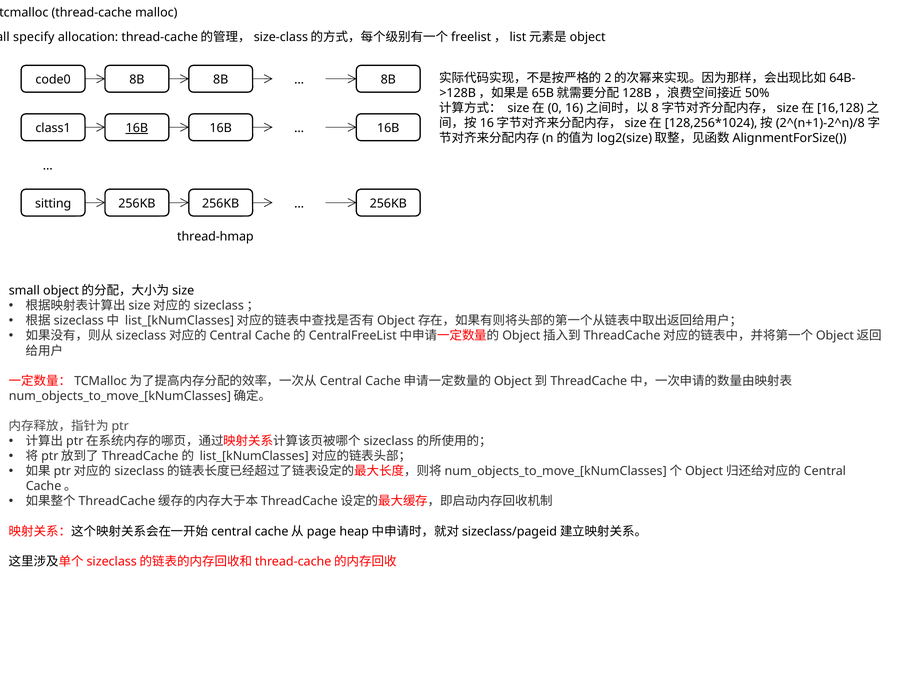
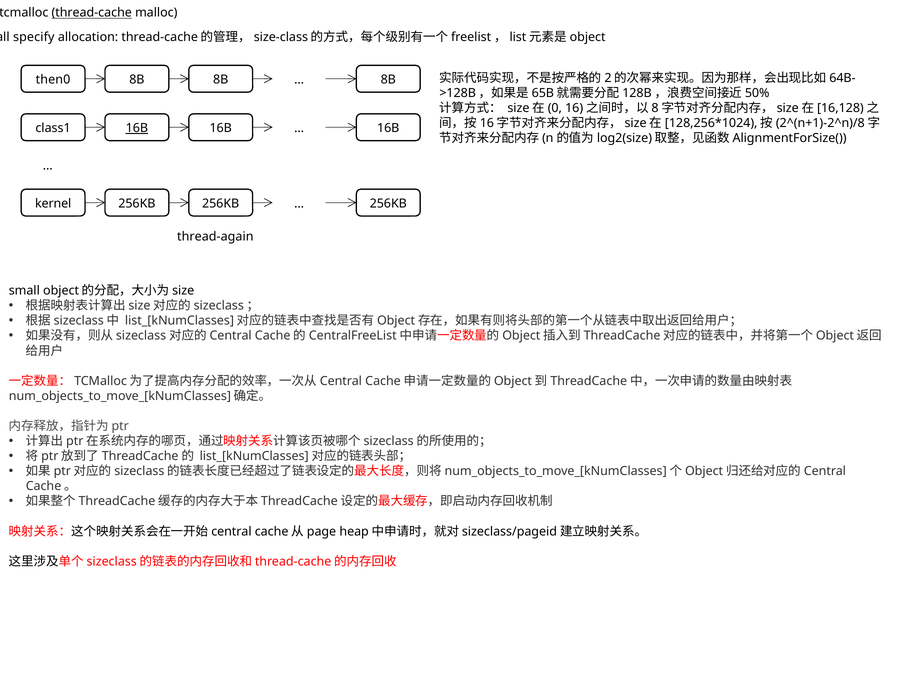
thread-cache underline: none -> present (92, 13)
code0: code0 -> then0 (53, 80)
sitting: sitting -> kernel (53, 203)
thread-hmap: thread-hmap -> thread-again (215, 236)
